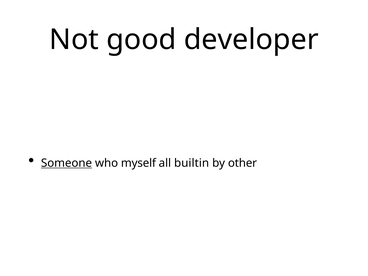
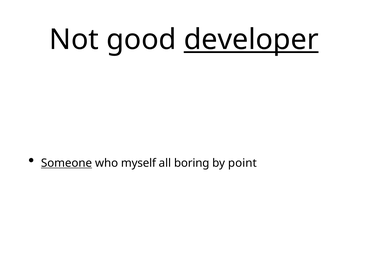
developer underline: none -> present (251, 40)
builtin: builtin -> boring (192, 163)
other: other -> point (242, 163)
